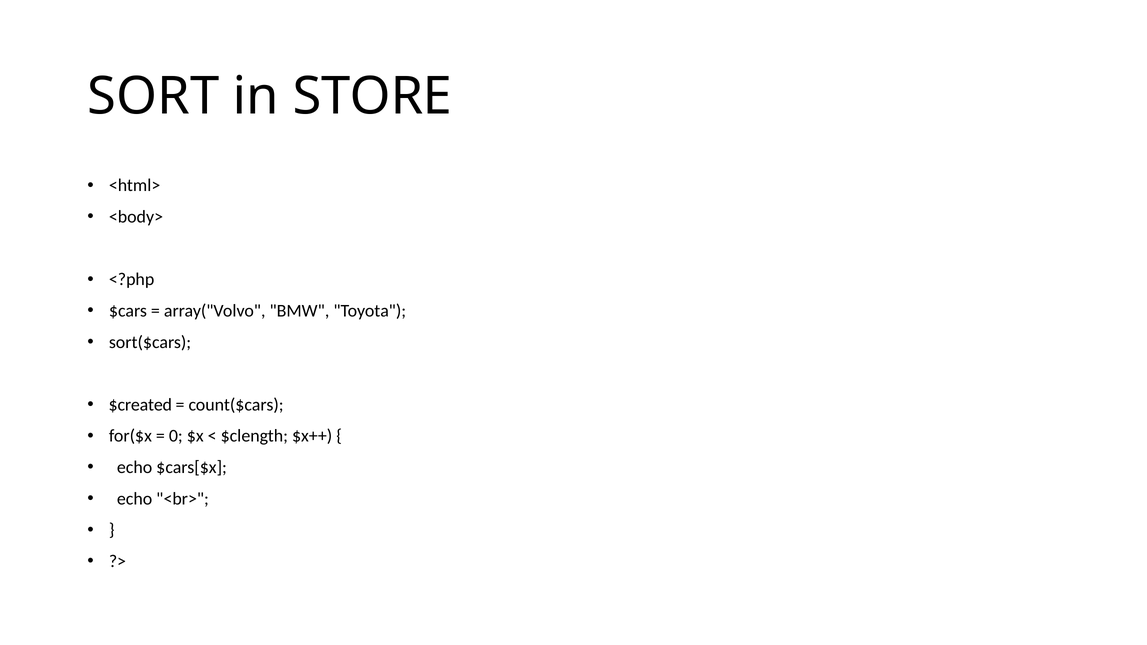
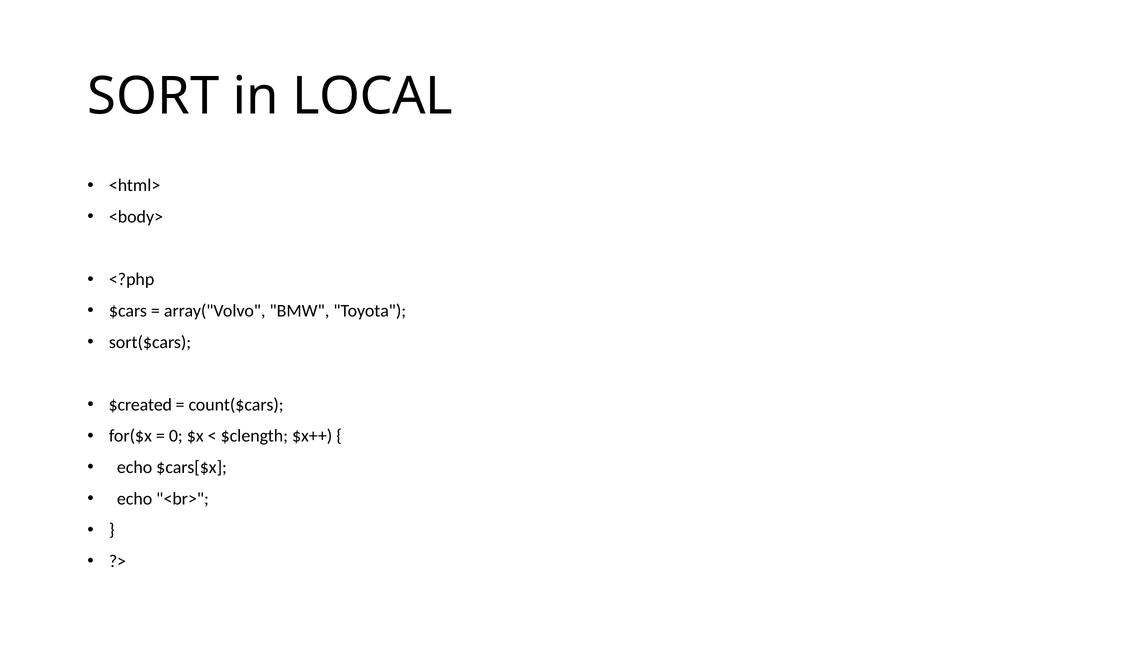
STORE: STORE -> LOCAL (372, 96)
